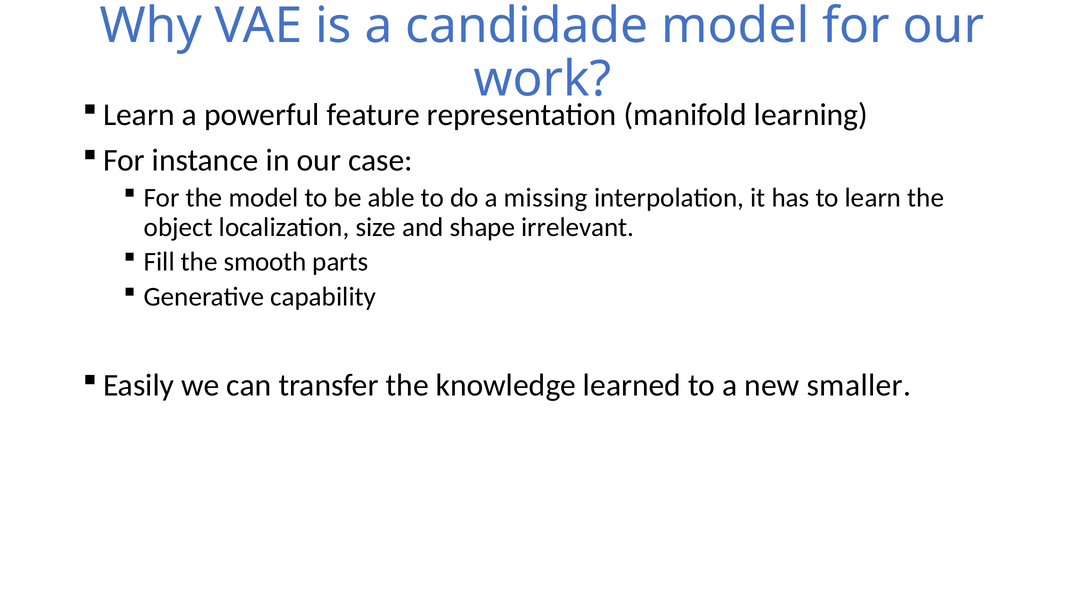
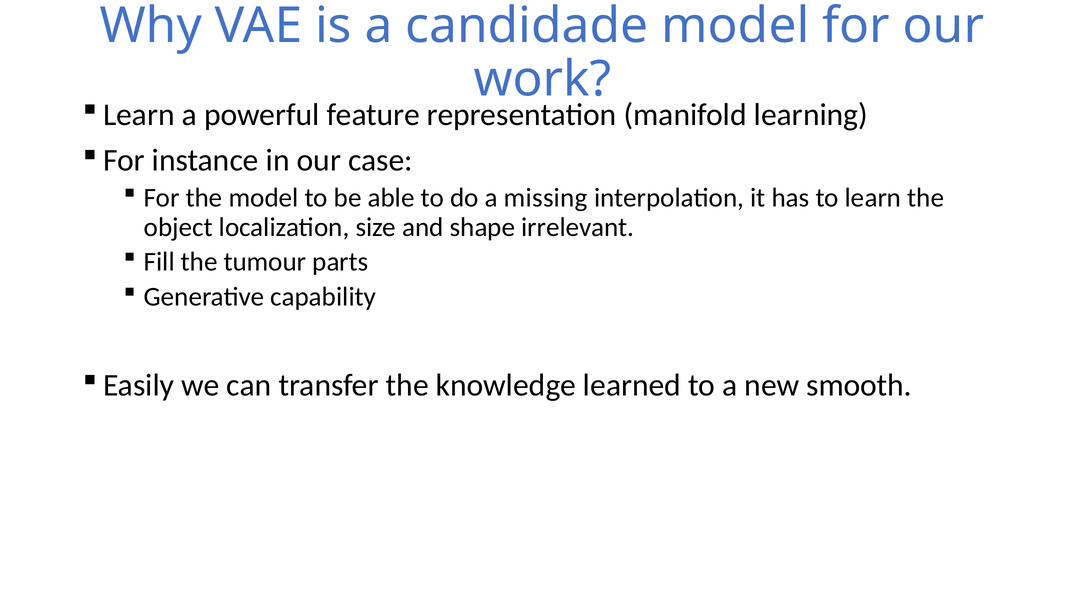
smooth: smooth -> tumour (265, 262)
smaller: smaller -> smooth (859, 386)
